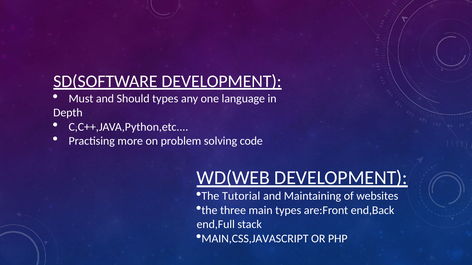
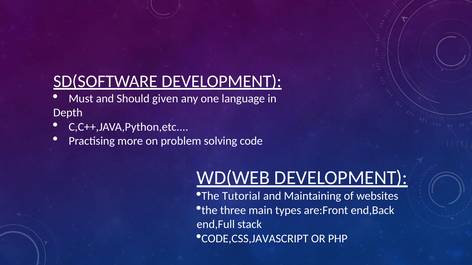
Should types: types -> given (165, 99)
MAIN,CSS,JAVASCRIPT: MAIN,CSS,JAVASCRIPT -> CODE,CSS,JAVASCRIPT (255, 239)
